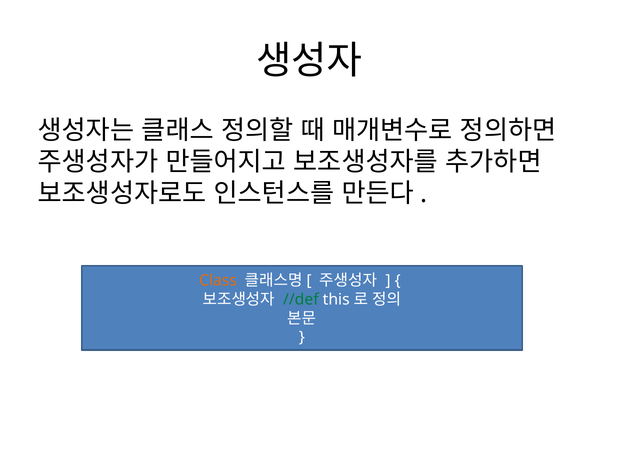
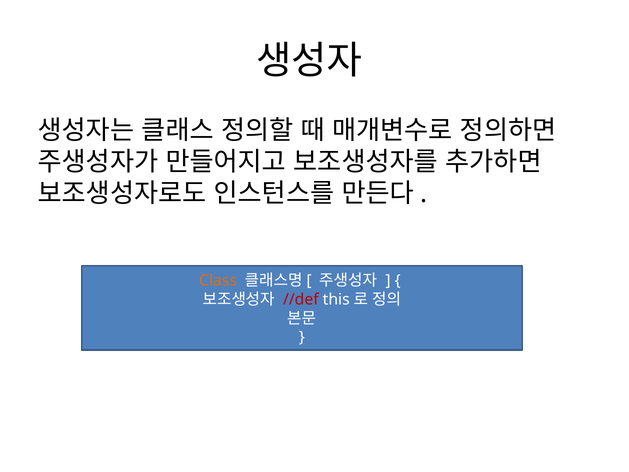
//def colour: green -> red (301, 299)
